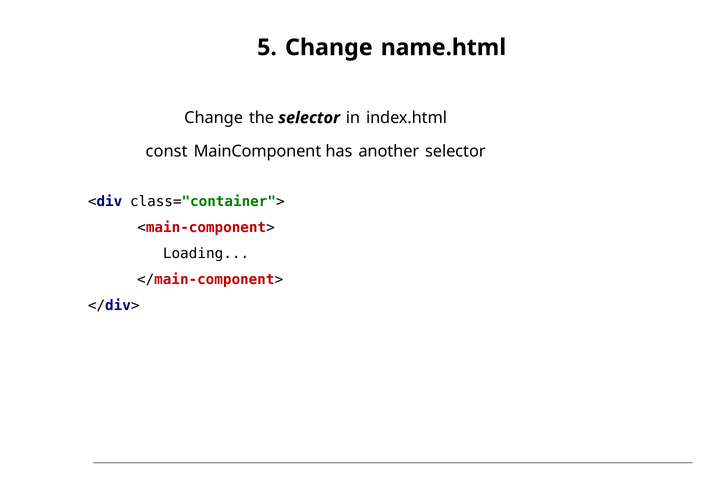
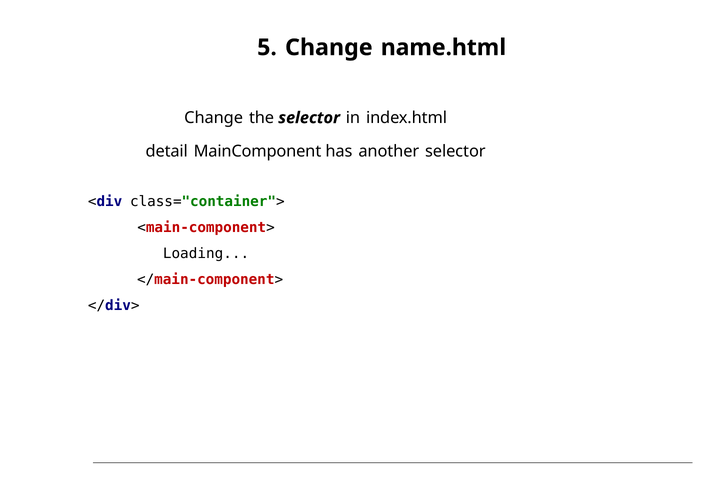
const: const -> detail (167, 151)
